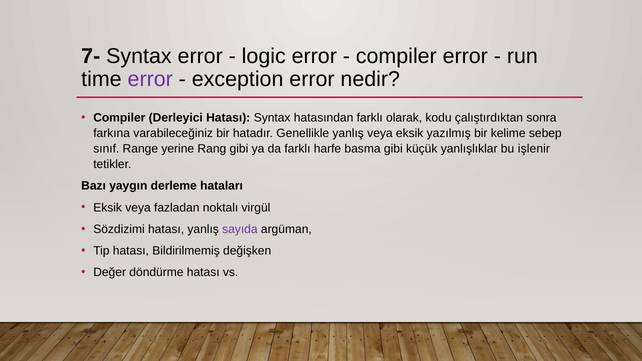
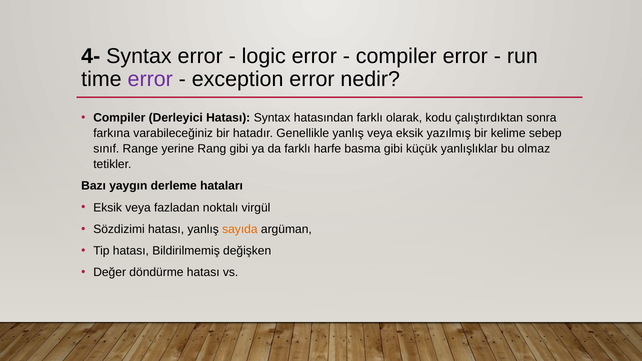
7-: 7- -> 4- (91, 56)
işlenir: işlenir -> olmaz (534, 149)
sayıda colour: purple -> orange (240, 229)
